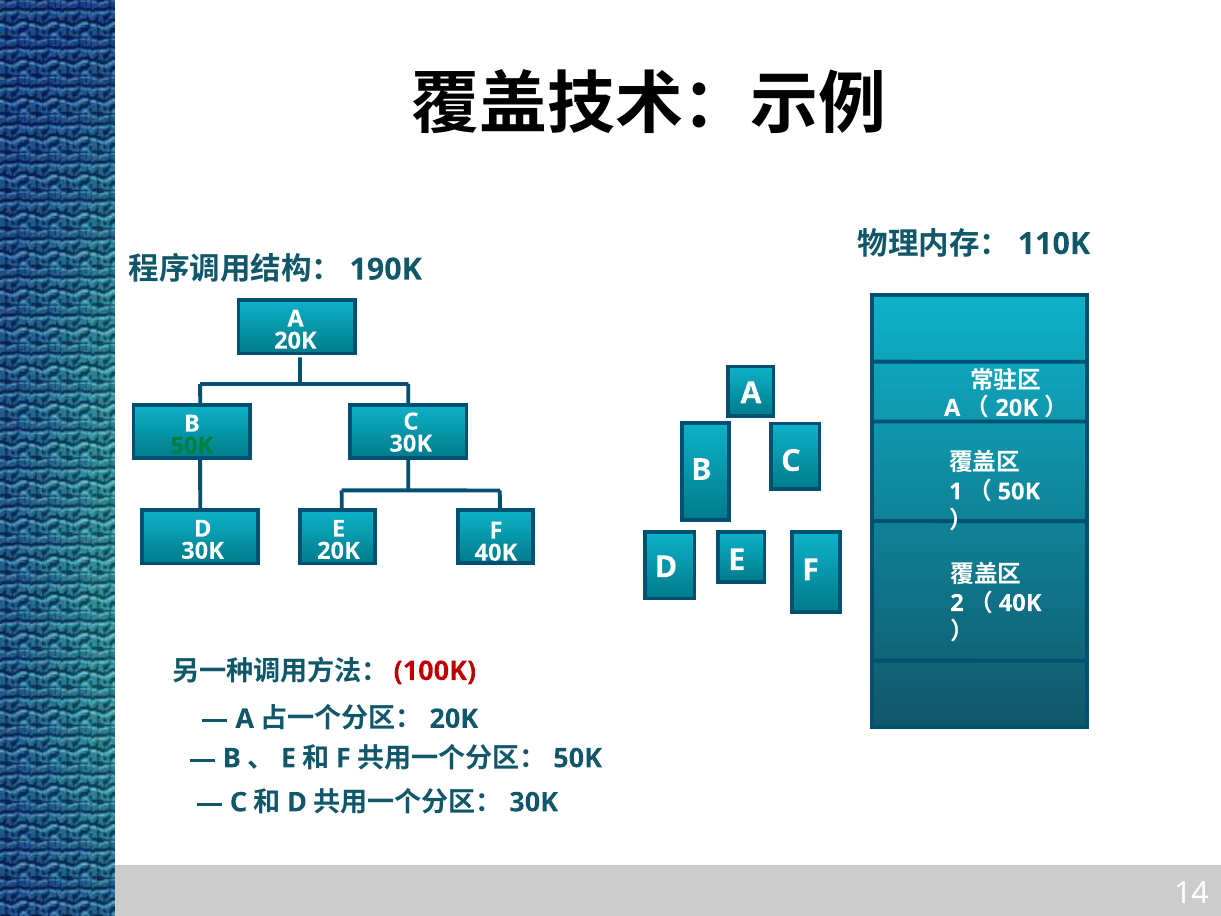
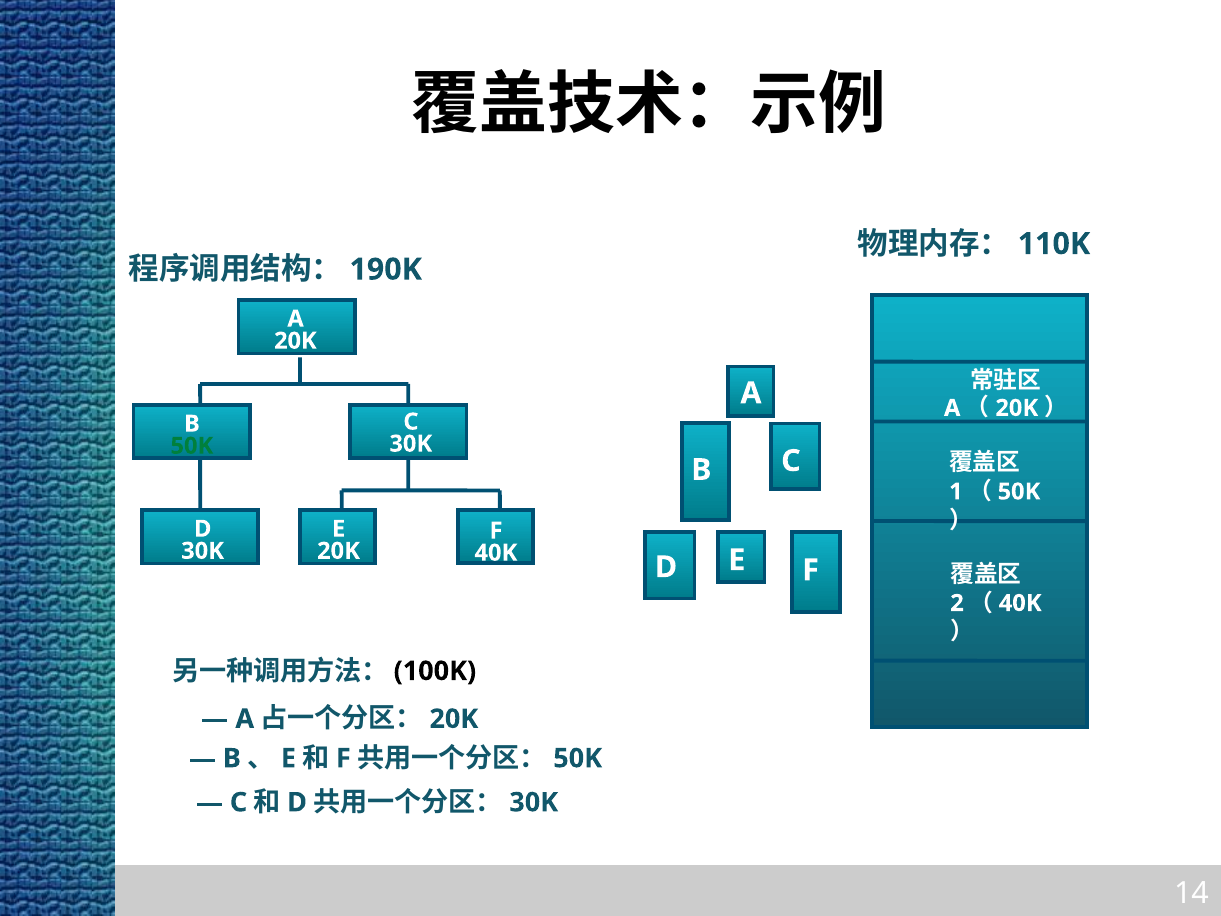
100K colour: red -> black (435, 671)
